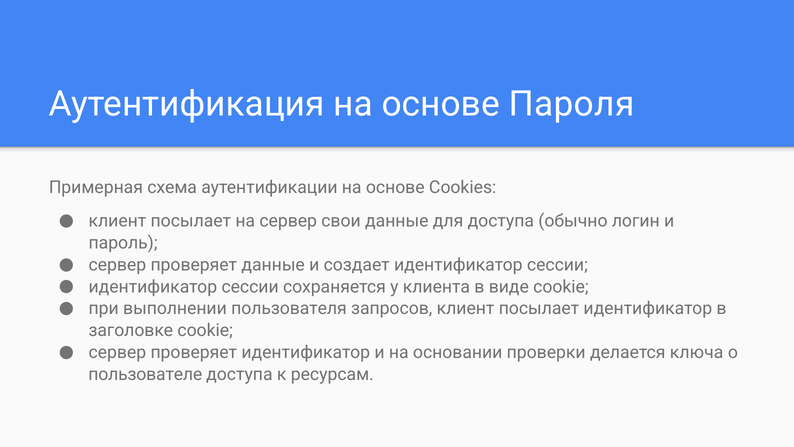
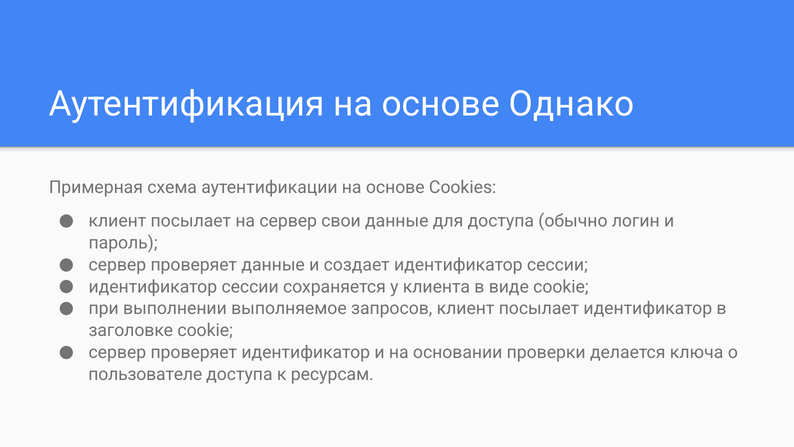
Пароля: Пароля -> Однако (572, 104)
пользователя: пользователя -> выполняемое (289, 308)
